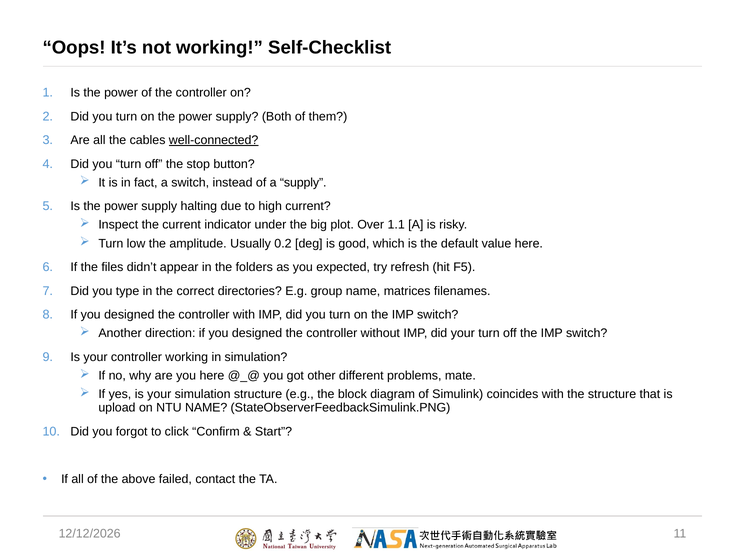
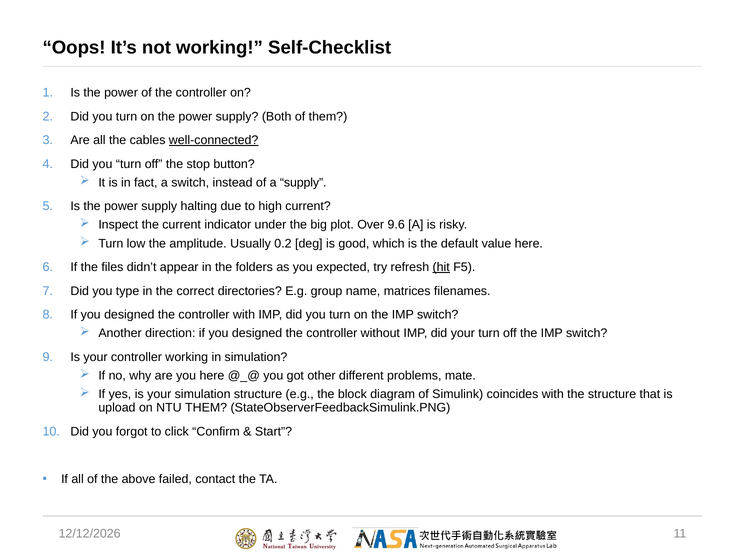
1.1: 1.1 -> 9.6 (396, 225)
hit underline: none -> present (441, 267)
NTU NAME: NAME -> THEM (206, 408)
